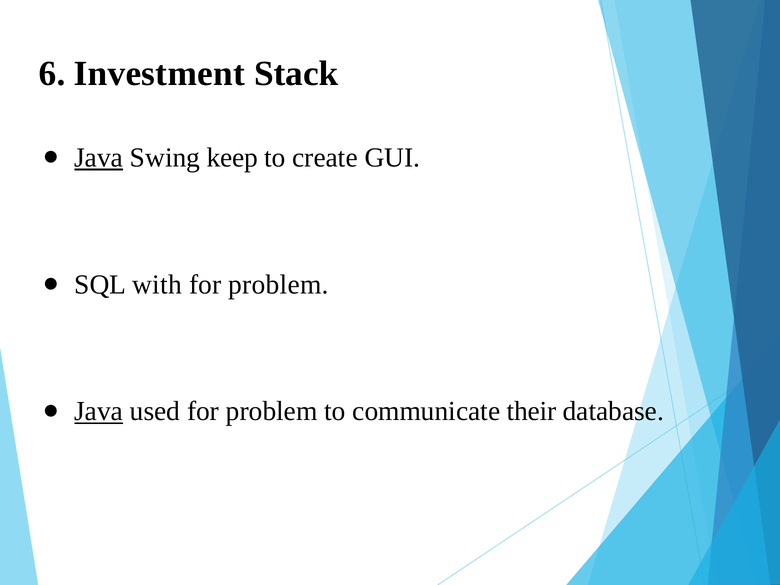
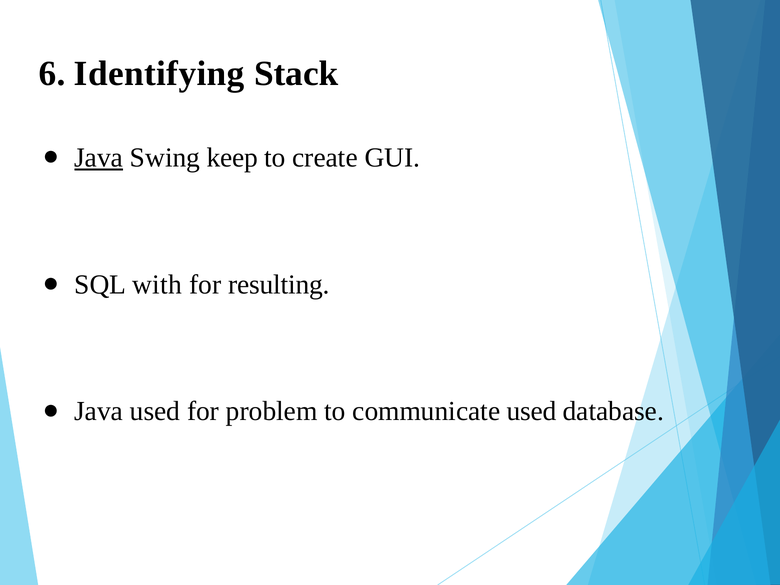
Investment: Investment -> Identifying (159, 74)
problem: problem -> resulting (279, 284)
Java underline: present -> none (99, 411)
communicate their: their -> used (532, 411)
